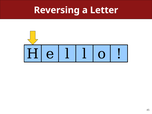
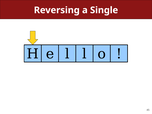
Letter: Letter -> Single (104, 10)
